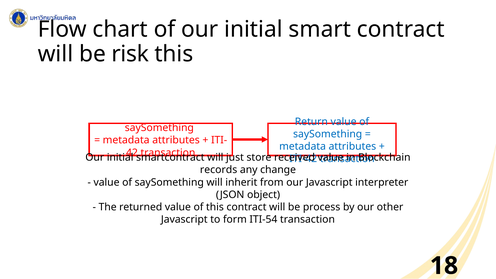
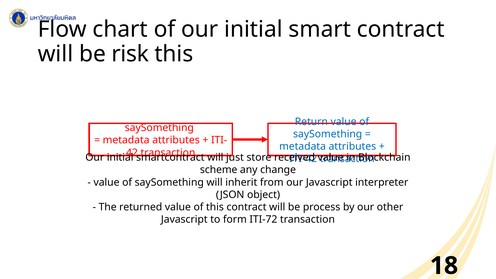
records: records -> scheme (219, 170)
ITI-54: ITI-54 -> ITI-72 (263, 220)
